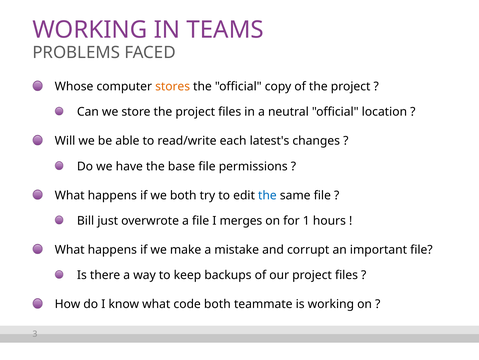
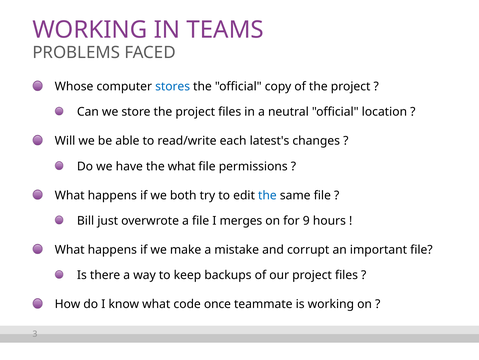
stores colour: orange -> blue (173, 86)
the base: base -> what (182, 166)
1: 1 -> 9 (306, 220)
code both: both -> once (217, 304)
